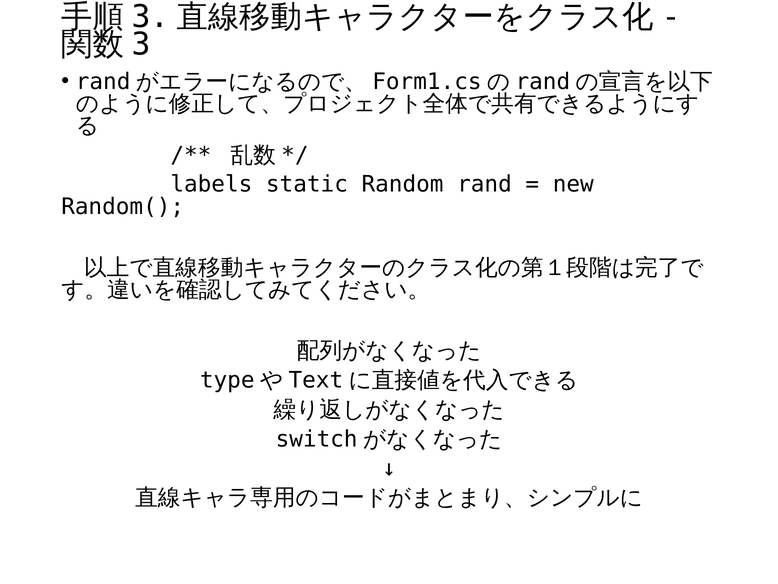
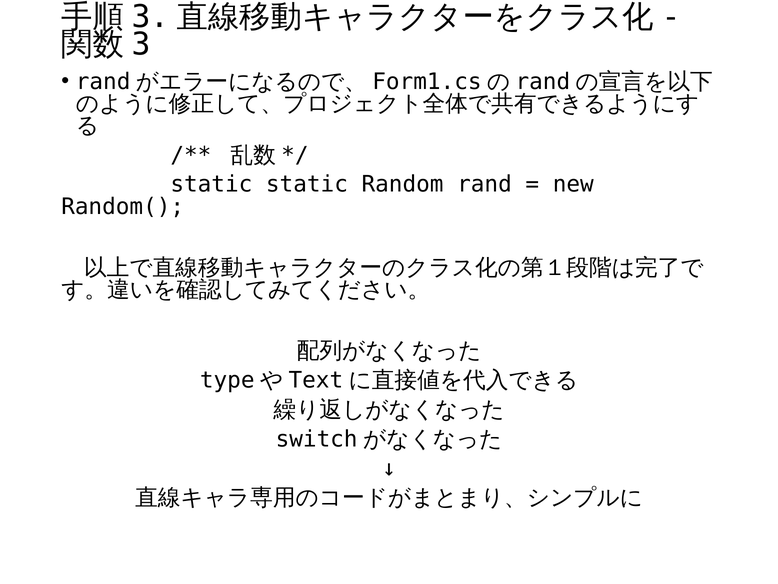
labels: labels -> static (211, 184)
